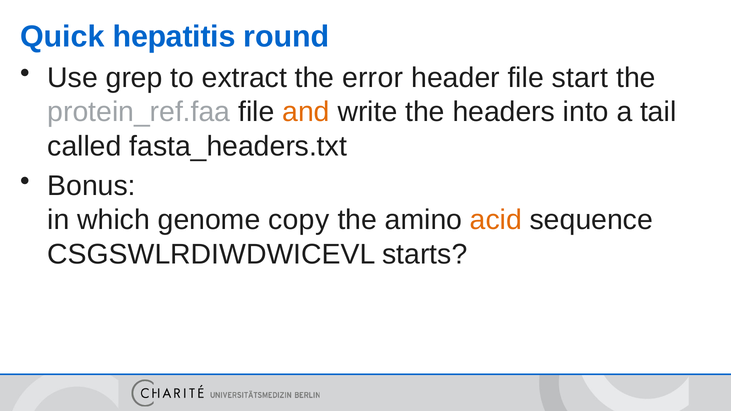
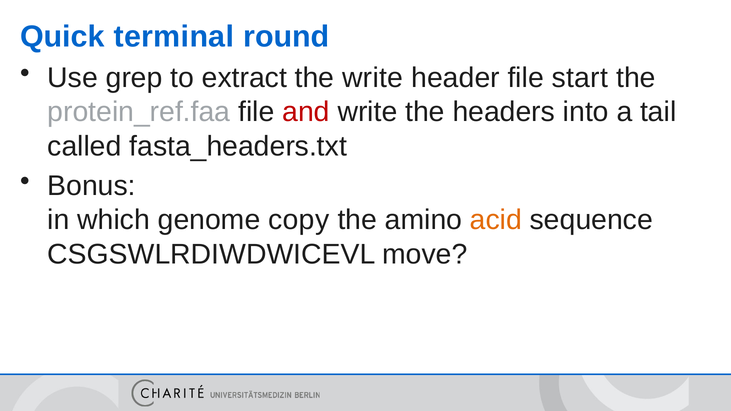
hepatitis: hepatitis -> terminal (174, 37)
the error: error -> write (373, 78)
and colour: orange -> red (306, 112)
starts: starts -> move (425, 254)
